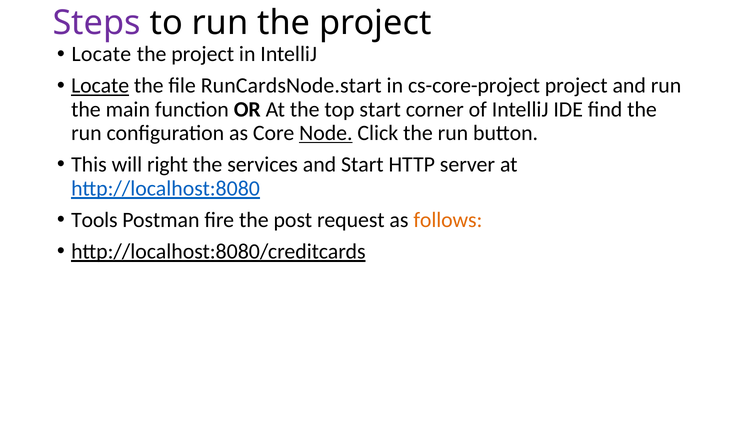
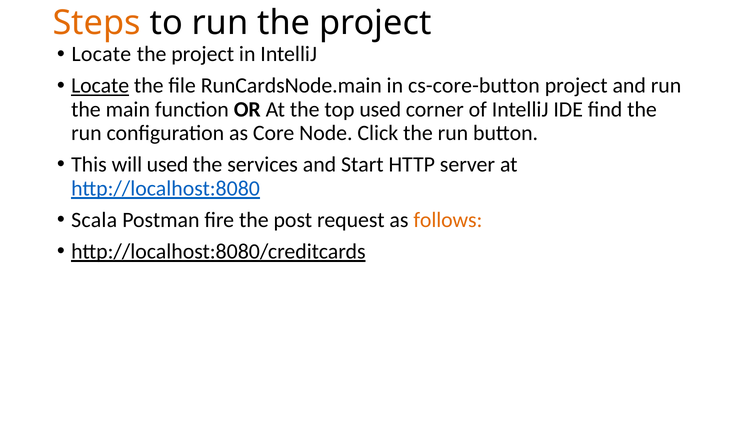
Steps colour: purple -> orange (97, 23)
RunCardsNode.start: RunCardsNode.start -> RunCardsNode.main (291, 86)
cs-core-project: cs-core-project -> cs-core-button (474, 86)
top start: start -> used (380, 109)
Node underline: present -> none (326, 133)
will right: right -> used (168, 164)
Tools: Tools -> Scala (94, 220)
